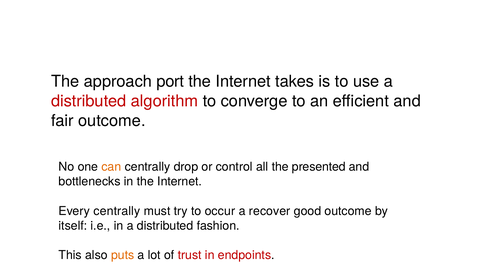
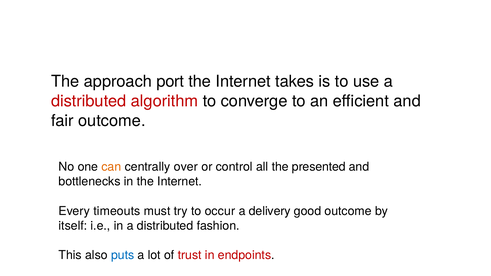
drop: drop -> over (186, 167)
Every centrally: centrally -> timeouts (117, 211)
recover: recover -> delivery (270, 211)
puts colour: orange -> blue (123, 255)
